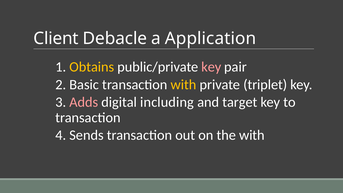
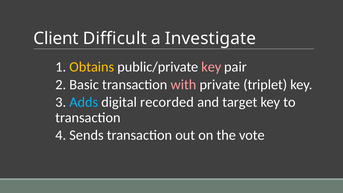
Debacle: Debacle -> Difficult (115, 38)
Application: Application -> Investigate (210, 38)
with colour: yellow -> pink (184, 85)
Adds colour: pink -> light blue (84, 102)
including: including -> recorded (167, 102)
the with: with -> vote (252, 135)
